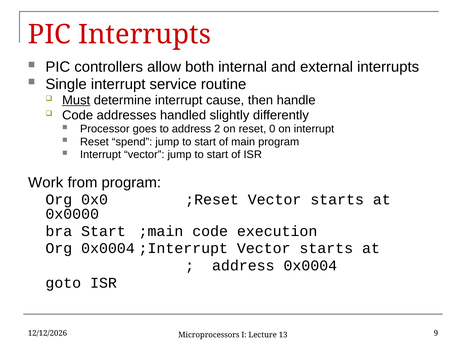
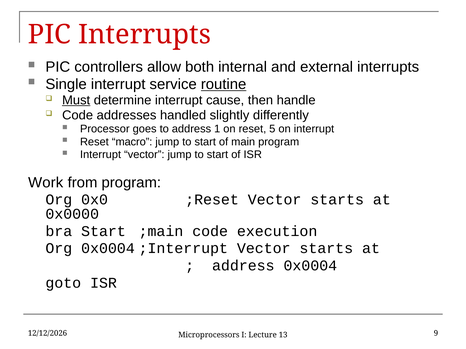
routine underline: none -> present (224, 84)
2: 2 -> 1 (217, 129)
0: 0 -> 5 (272, 129)
spend: spend -> macro (132, 142)
